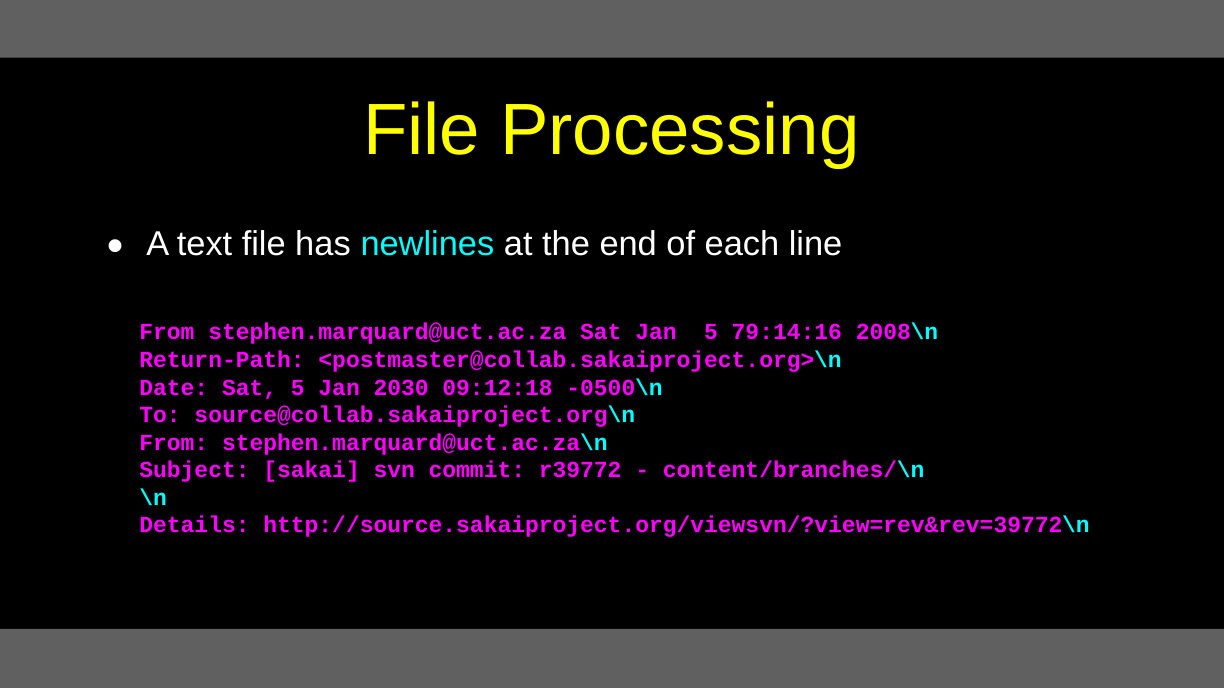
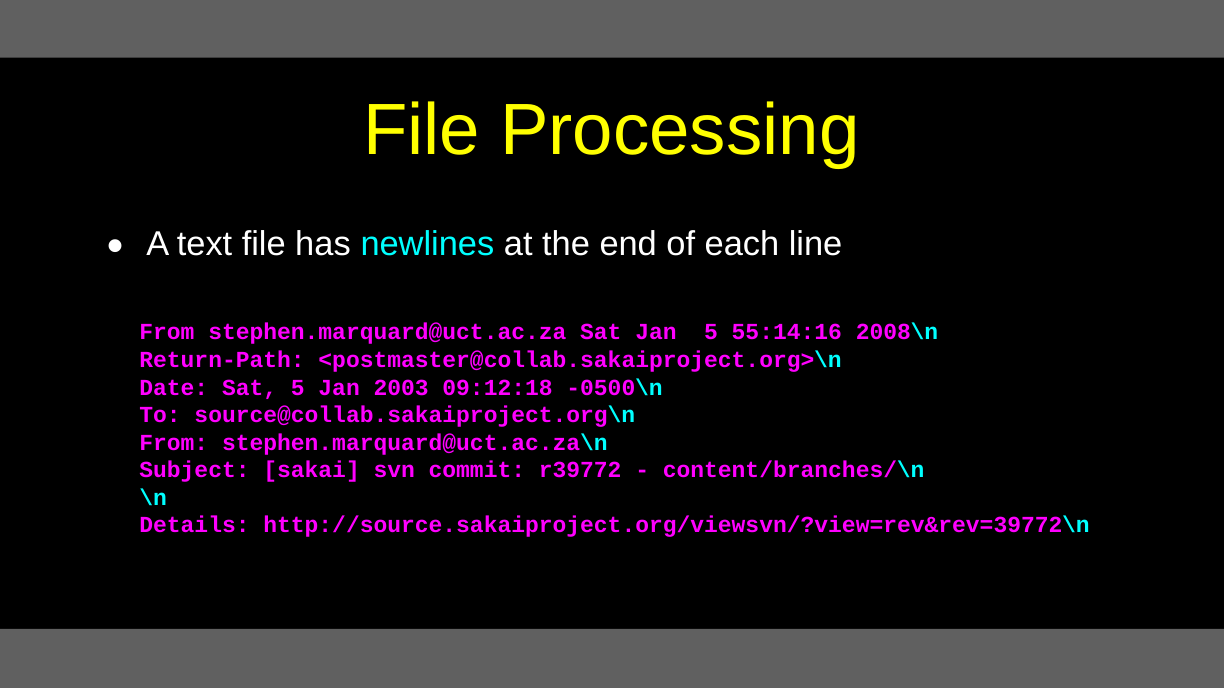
79:14:16: 79:14:16 -> 55:14:16 (787, 333)
2030: 2030 -> 2003 (401, 388)
